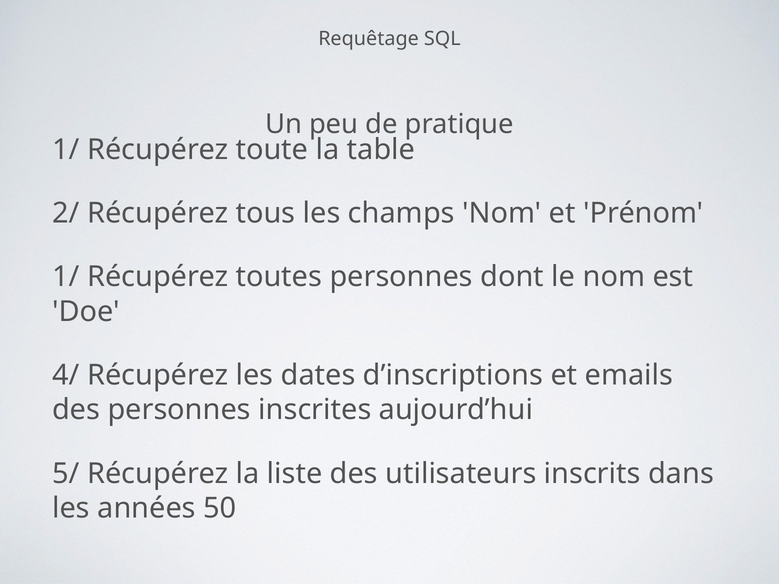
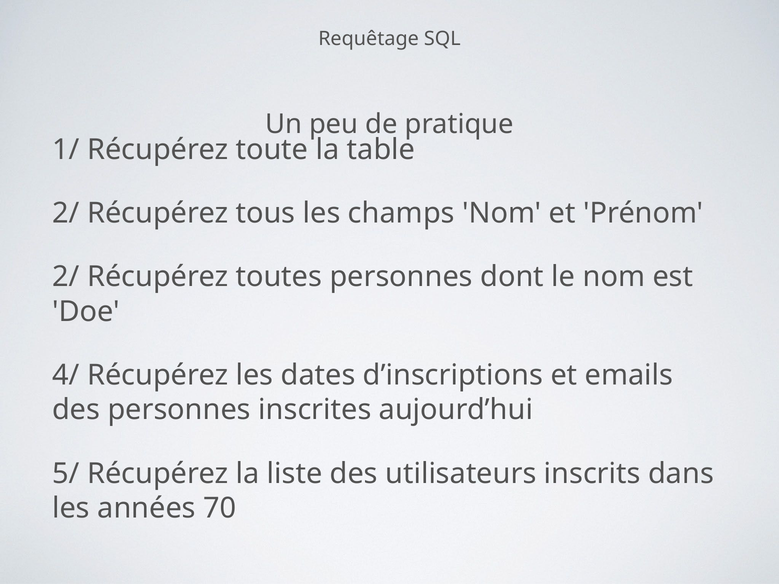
1/: 1/ -> 2/ (66, 277)
50: 50 -> 70 (220, 508)
